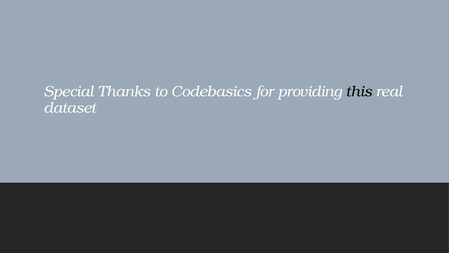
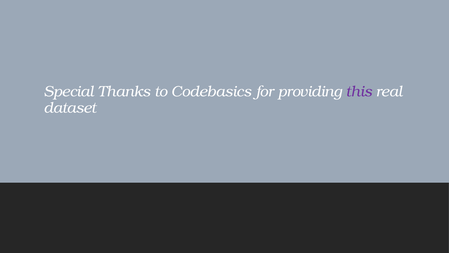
this colour: black -> purple (359, 91)
